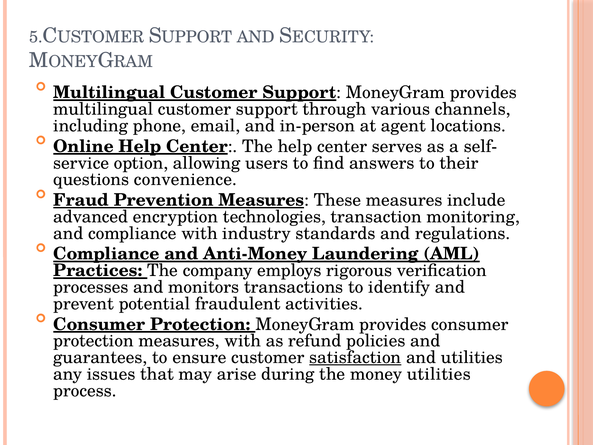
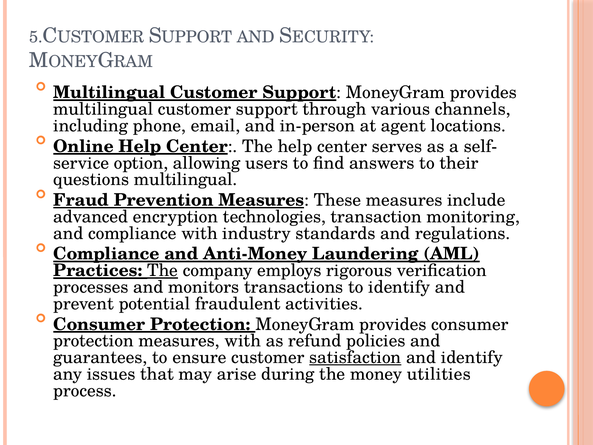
questions convenience: convenience -> multilingual (186, 179)
The underline: none -> present (163, 270)
and utilities: utilities -> identify (472, 357)
